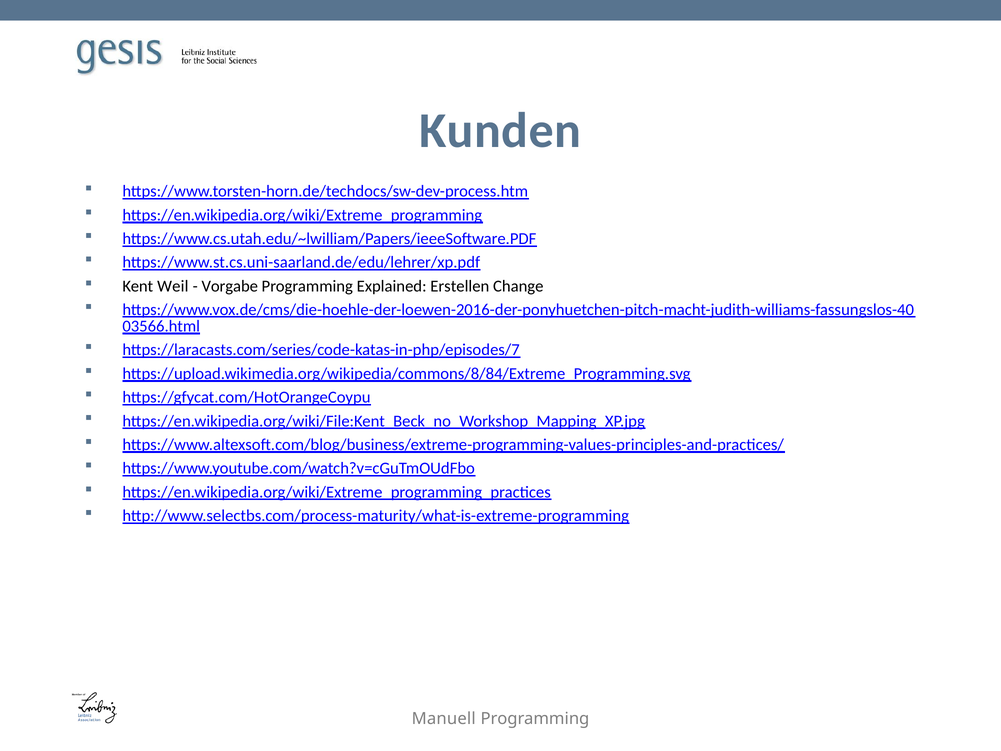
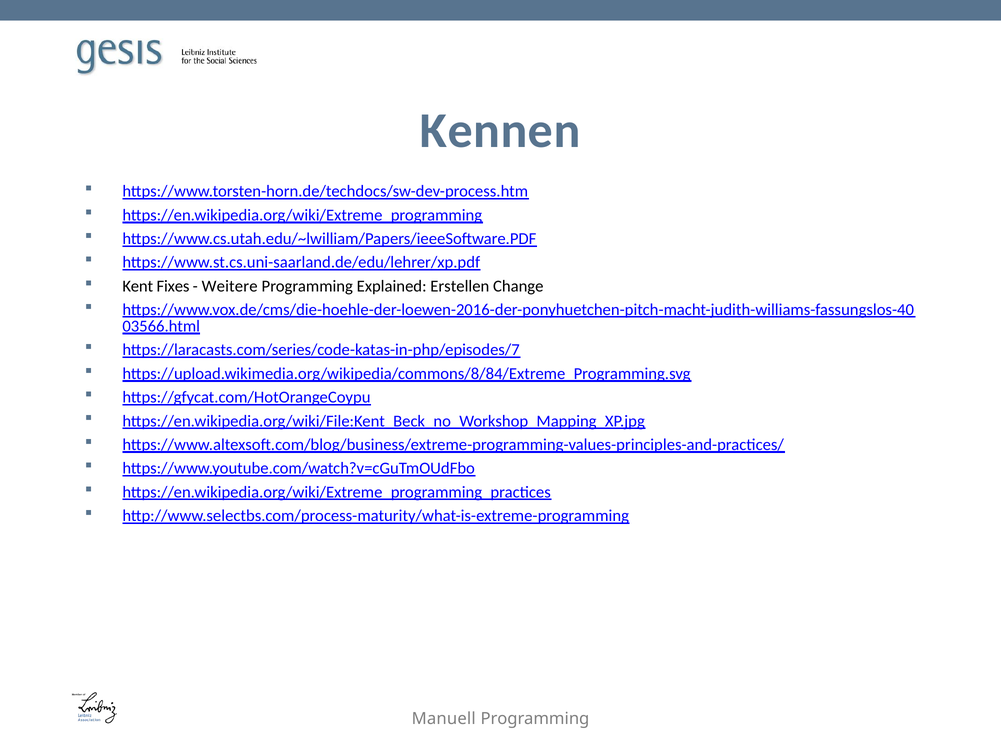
Kunden: Kunden -> Kennen (500, 131)
Weil: Weil -> Fixes (173, 286)
Vorgabe: Vorgabe -> Weitere (230, 286)
